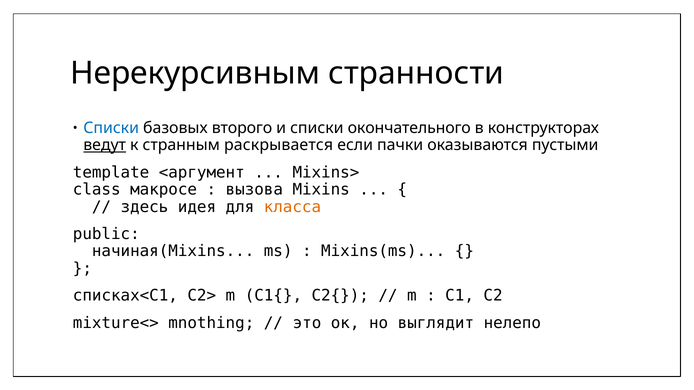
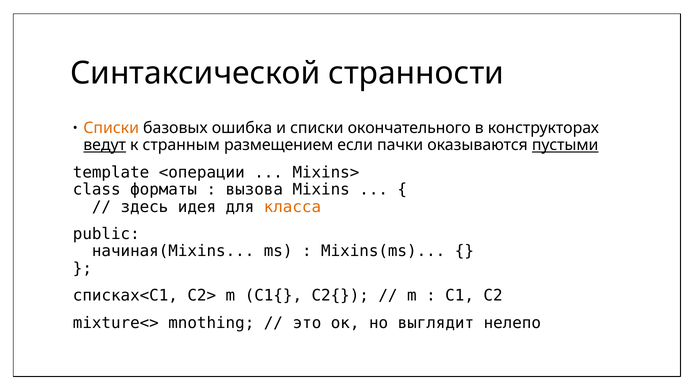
Нерекурсивным: Нерекурсивным -> Синтаксической (195, 73)
Списки colour: blue -> orange (111, 128)
второго: второго -> ошибка (242, 128)
раскрывается: раскрывается -> размещением (279, 145)
пустыми underline: none -> present (565, 145)
<аргумент: <аргумент -> <операции (202, 173)
макросе: макросе -> форматы (164, 190)
